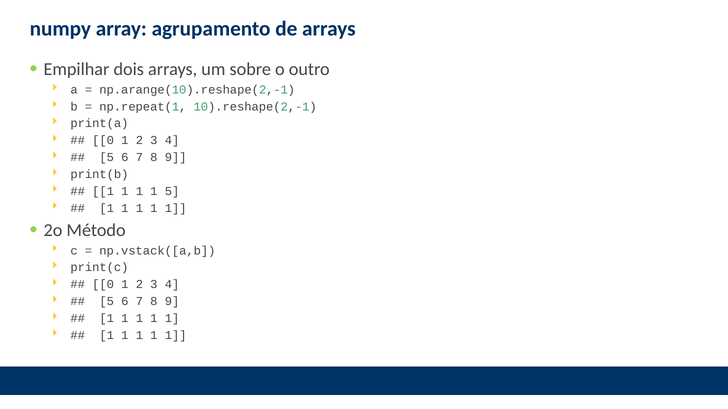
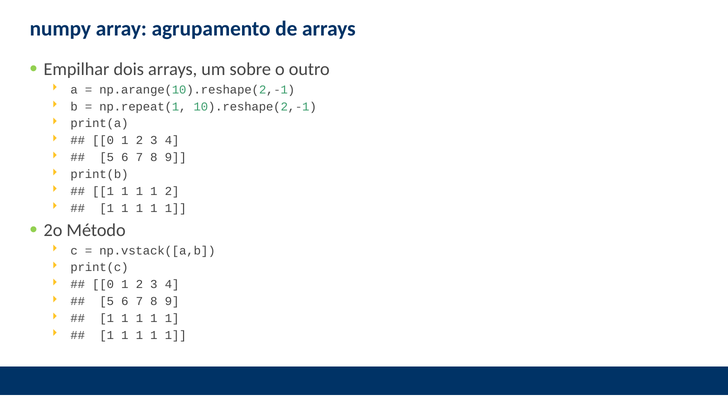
1 1 5: 5 -> 2 (172, 191)
